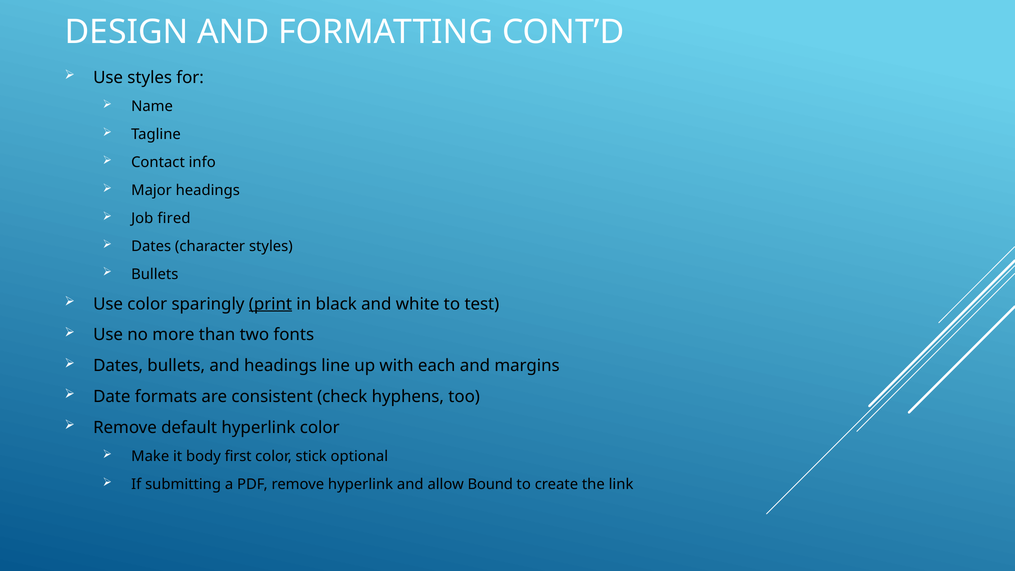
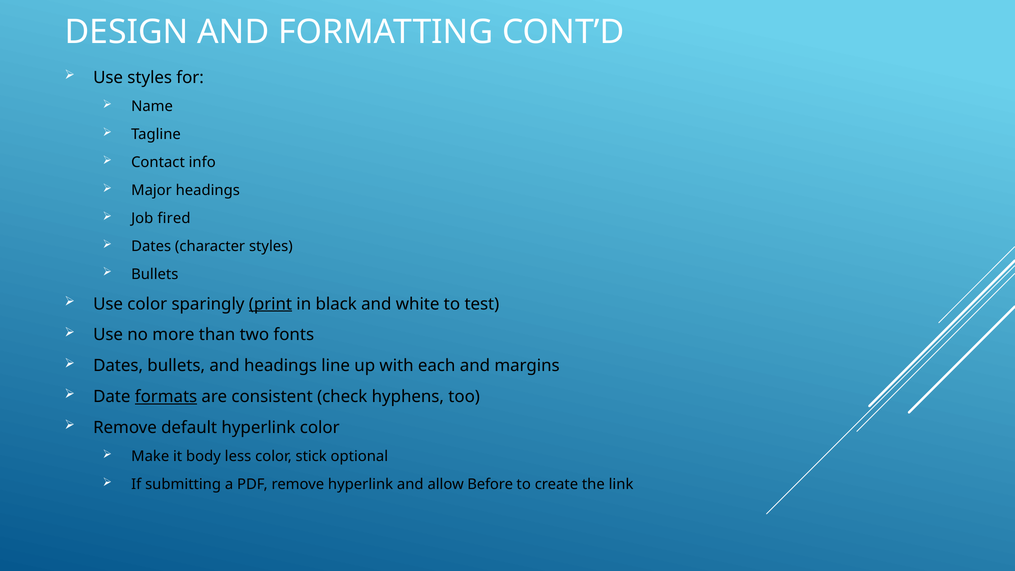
formats underline: none -> present (166, 397)
first: first -> less (238, 456)
Bound: Bound -> Before (490, 484)
